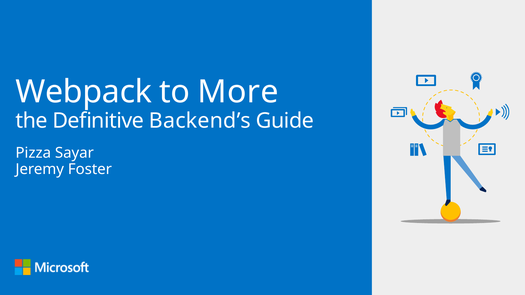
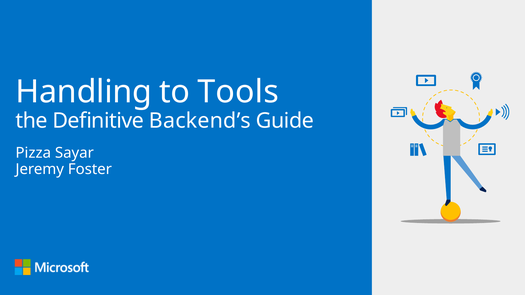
Webpack: Webpack -> Handling (84, 92)
More: More -> Tools (238, 92)
